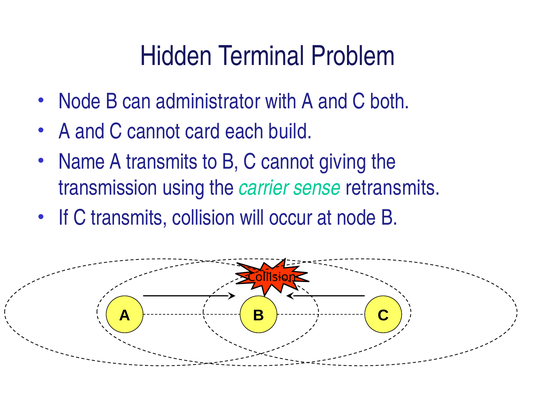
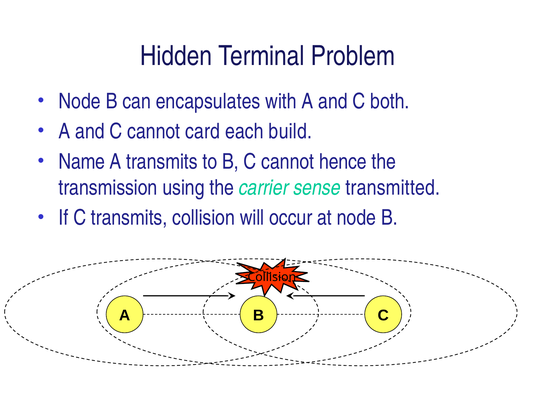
administrator: administrator -> encapsulates (208, 101)
giving: giving -> hence (343, 162)
retransmits: retransmits -> transmitted (393, 187)
